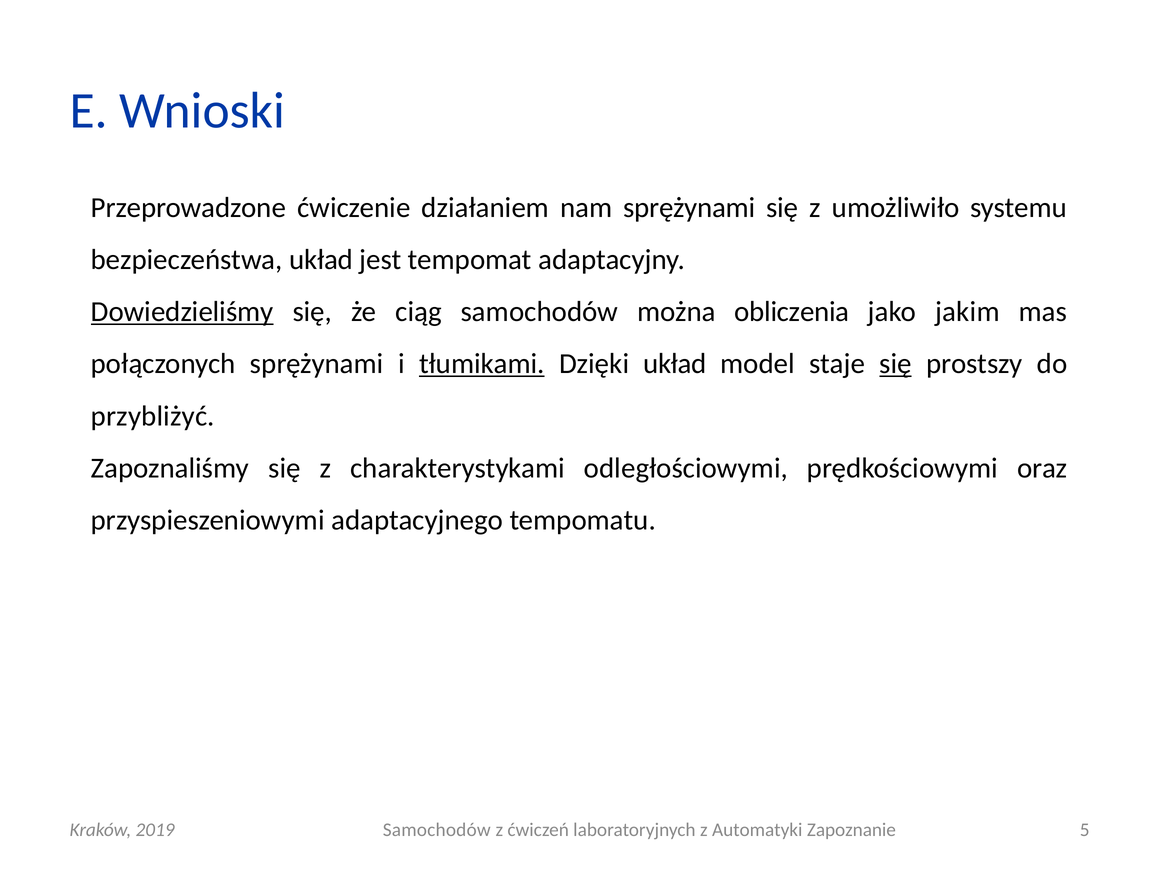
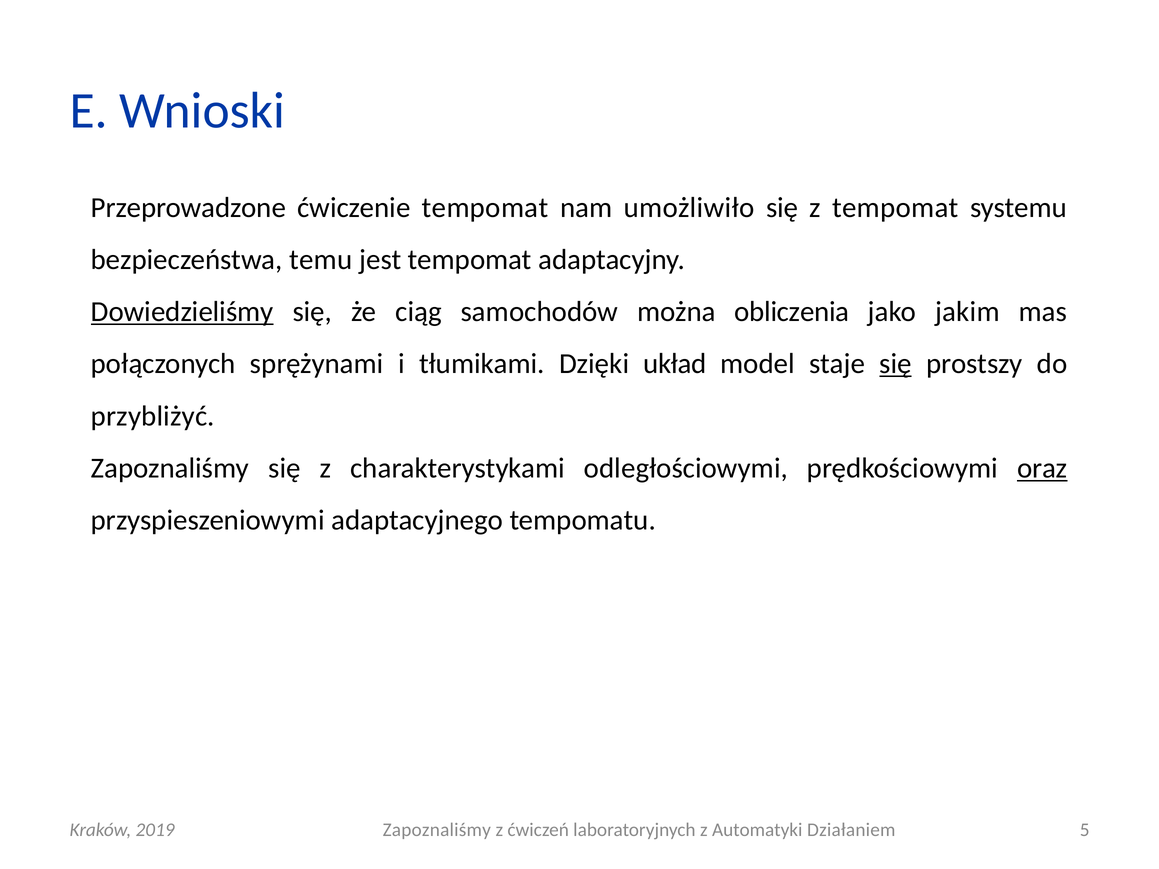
ćwiczenie działaniem: działaniem -> tempomat (485, 208)
nam sprężynami: sprężynami -> umożliwiło (689, 208)
z umożliwiło: umożliwiło -> tempomat (895, 208)
bezpieczeństwa układ: układ -> temu (321, 260)
tłumikami underline: present -> none (482, 364)
oraz underline: none -> present (1042, 468)
2019 Samochodów: Samochodów -> Zapoznaliśmy (437, 830)
Zapoznanie: Zapoznanie -> Działaniem (851, 830)
